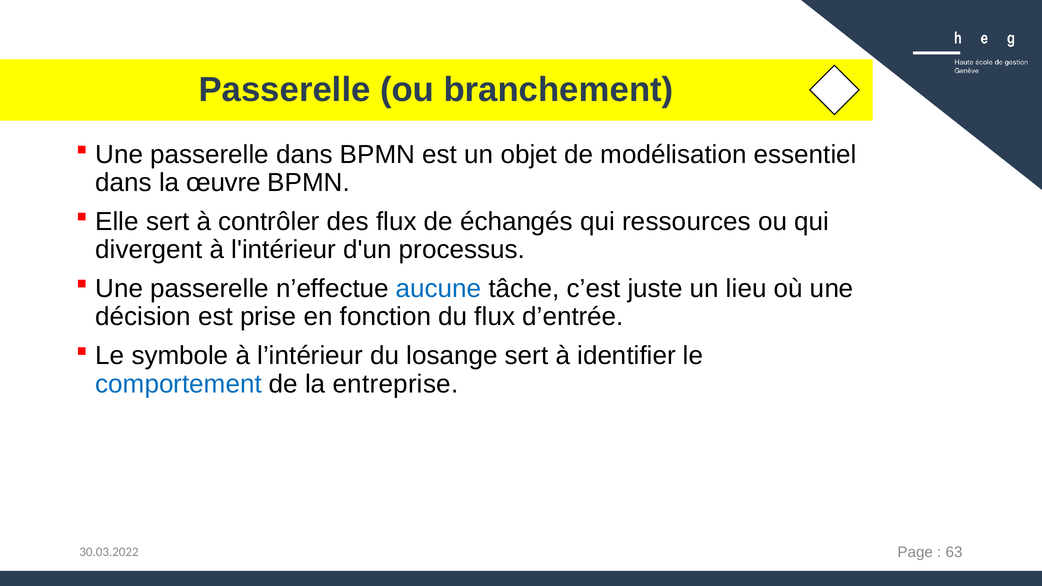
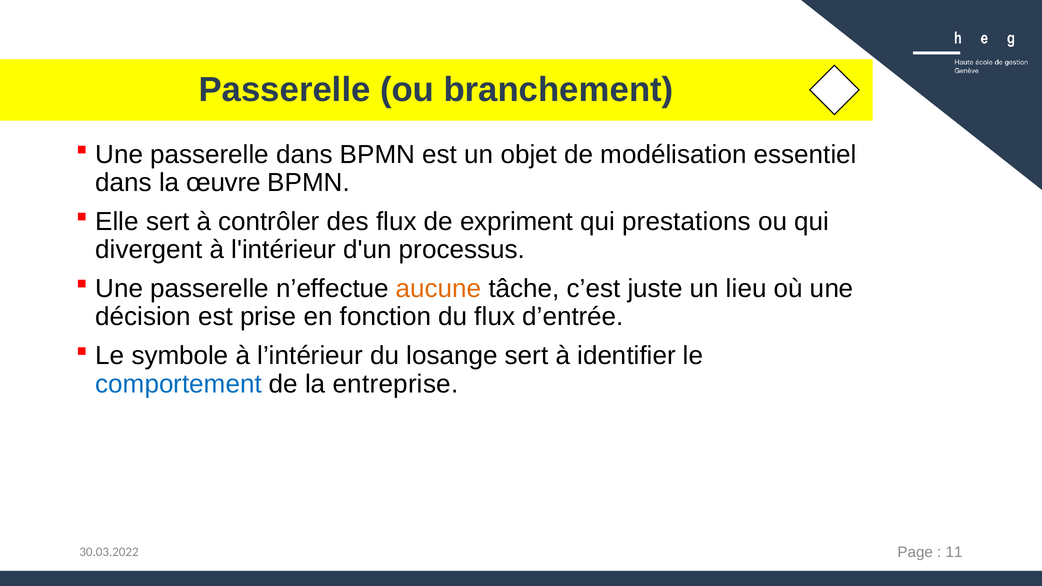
échangés: échangés -> expriment (517, 222)
ressources: ressources -> prestations (686, 222)
aucune colour: blue -> orange (439, 289)
63: 63 -> 11 (954, 552)
